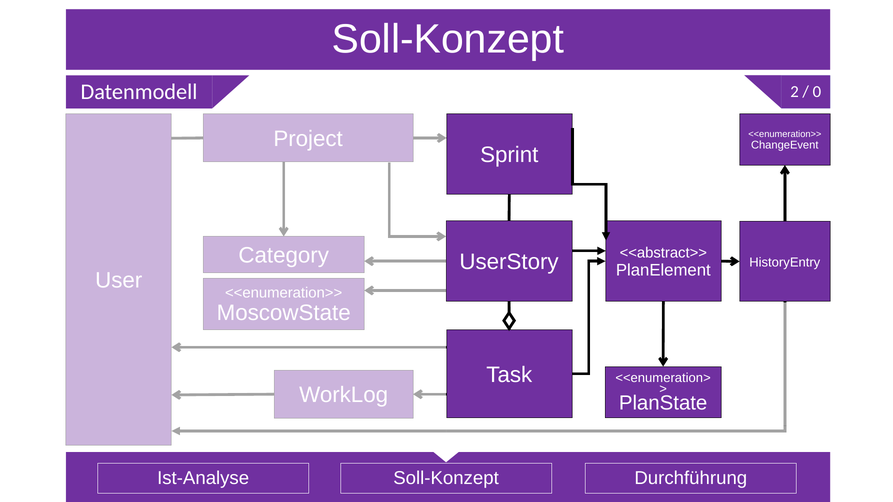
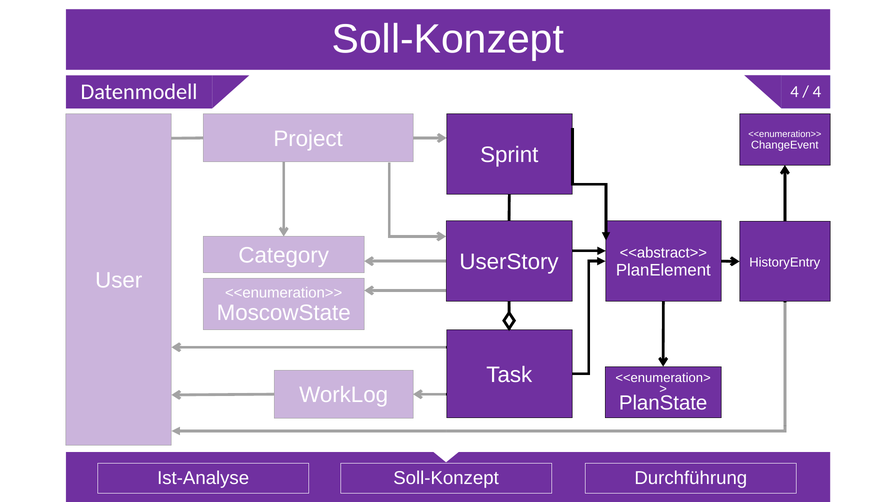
Datenmodell 2: 2 -> 4 (795, 92)
0: 0 -> 4 (817, 92)
